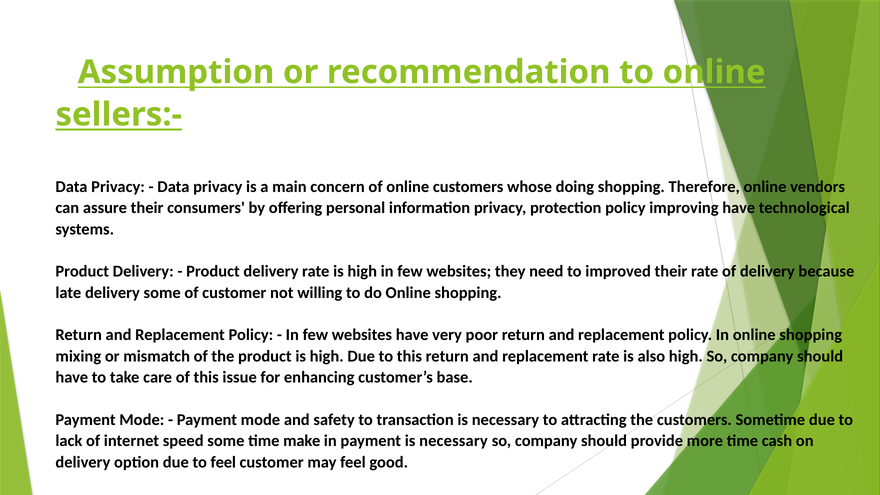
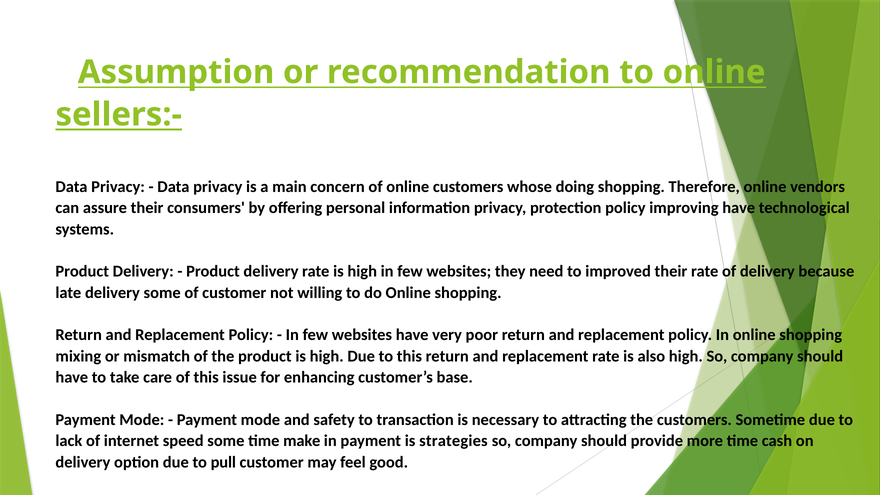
payment is necessary: necessary -> strategies (453, 441)
to feel: feel -> pull (223, 462)
